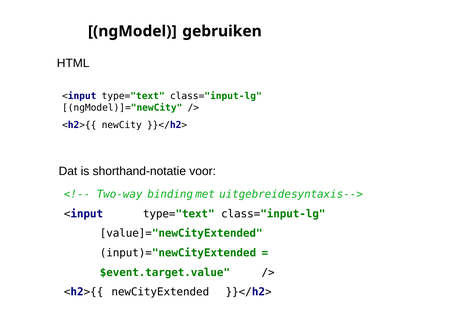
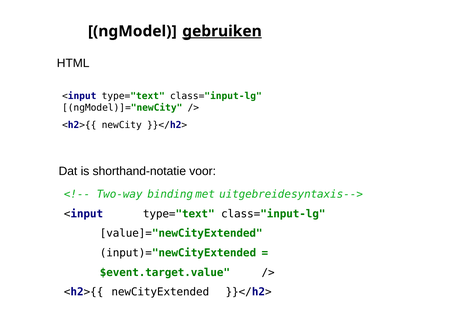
gebruiken underline: none -> present (222, 31)
